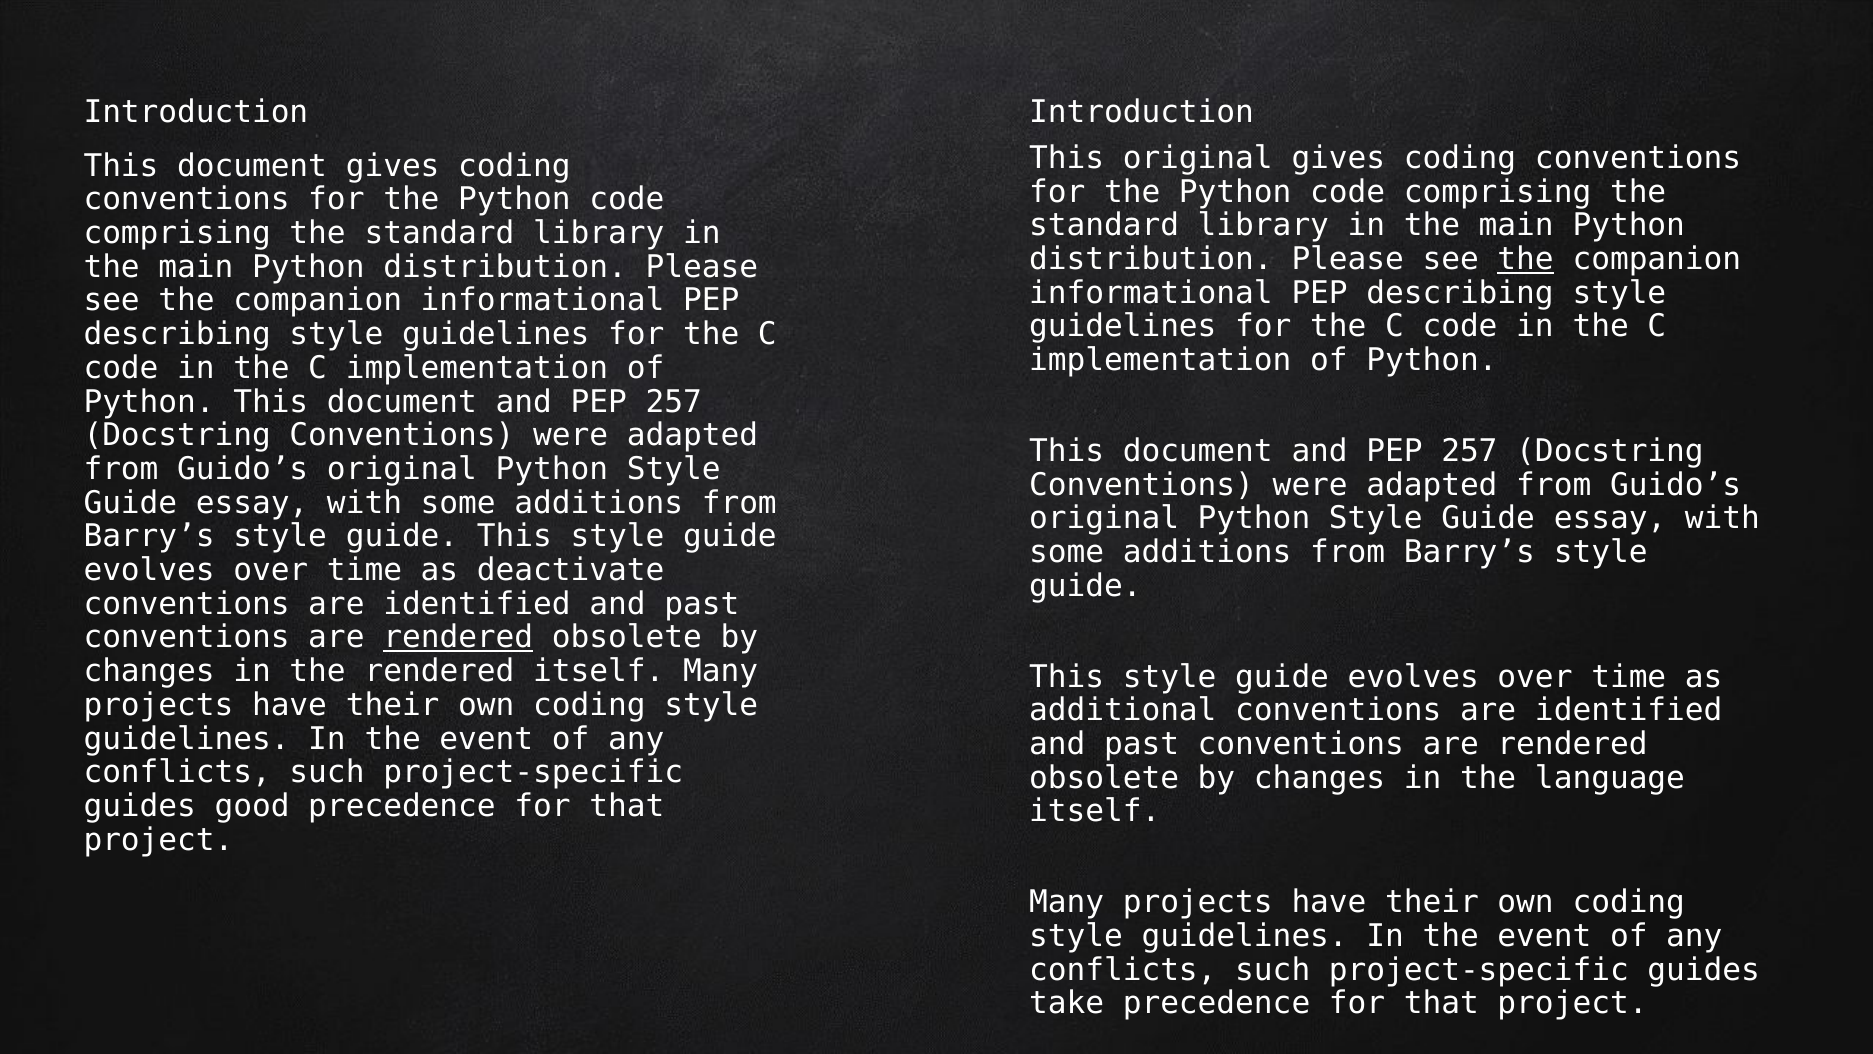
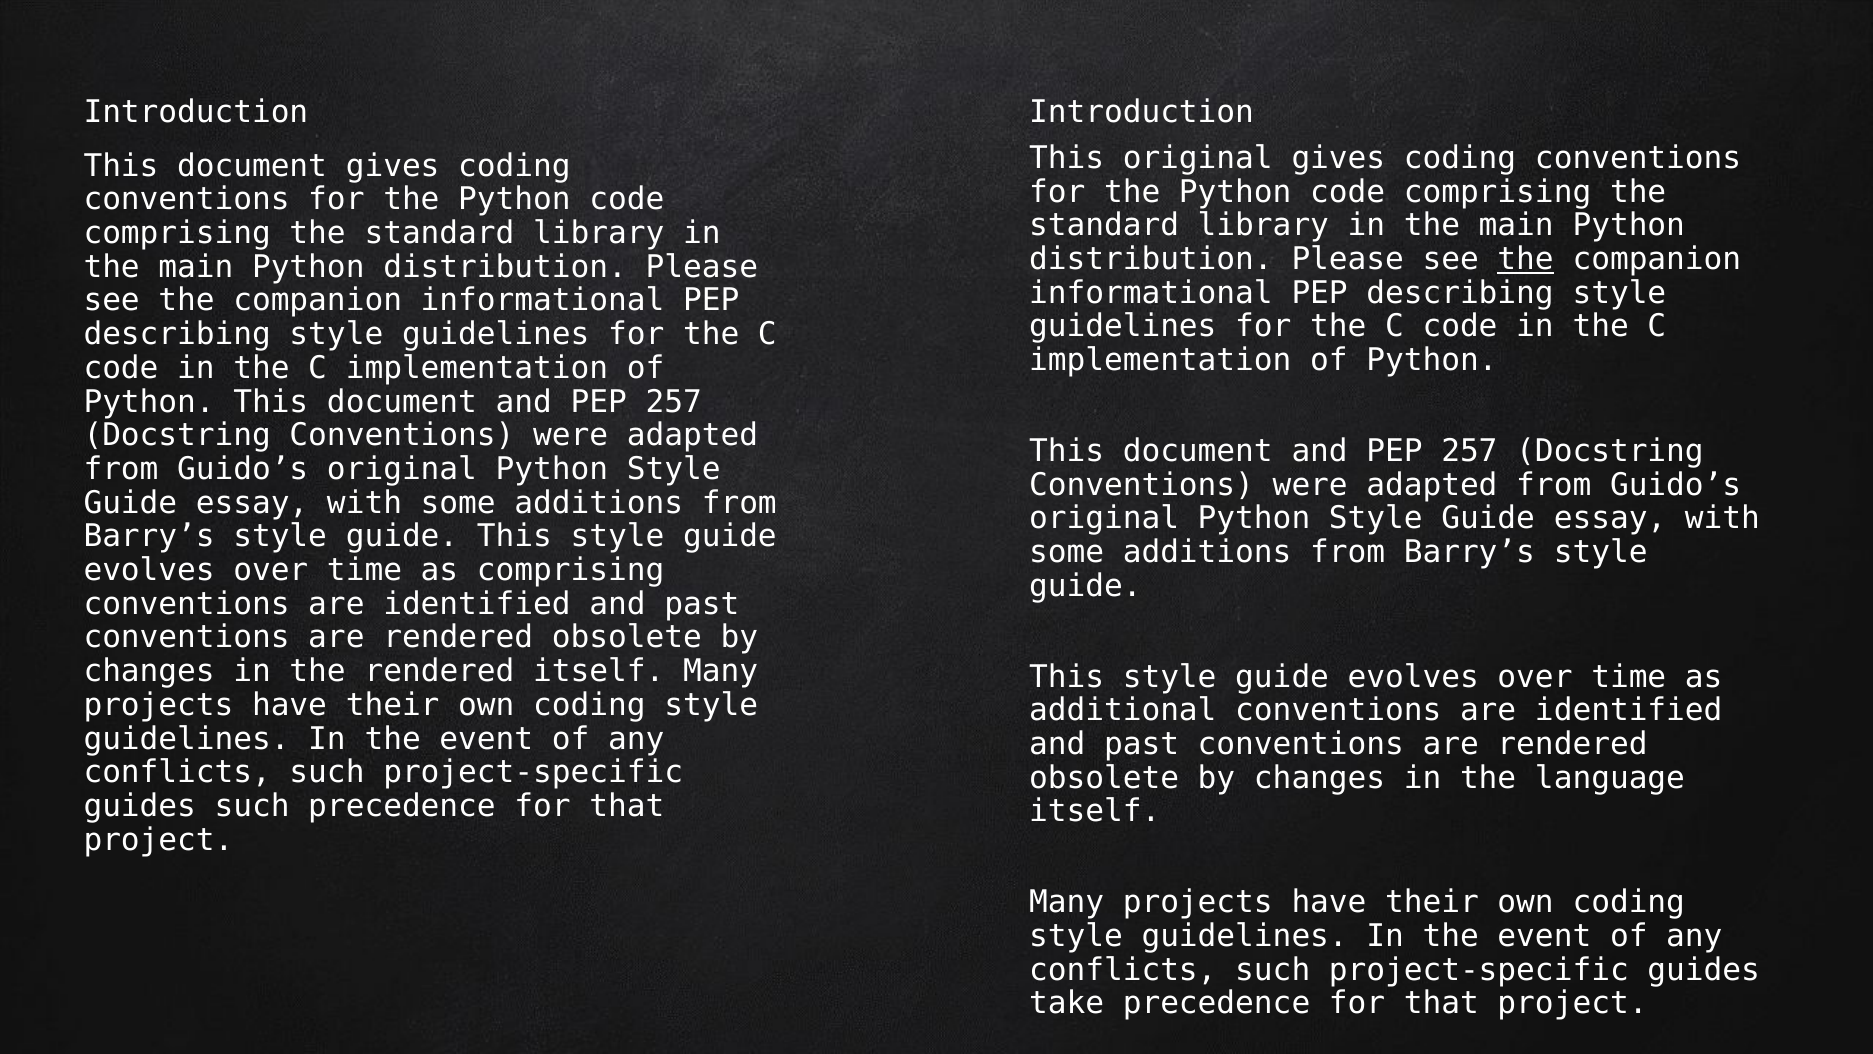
as deactivate: deactivate -> comprising (571, 570)
rendered underline: present -> none (458, 637)
guides good: good -> such (252, 806)
